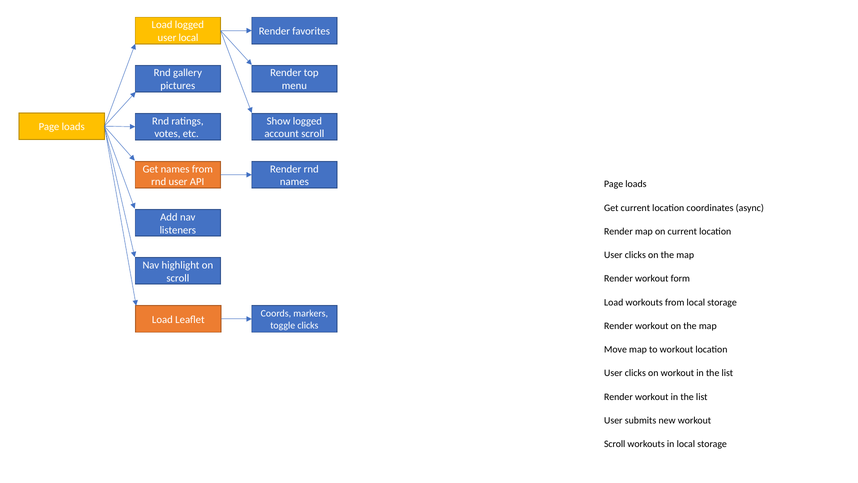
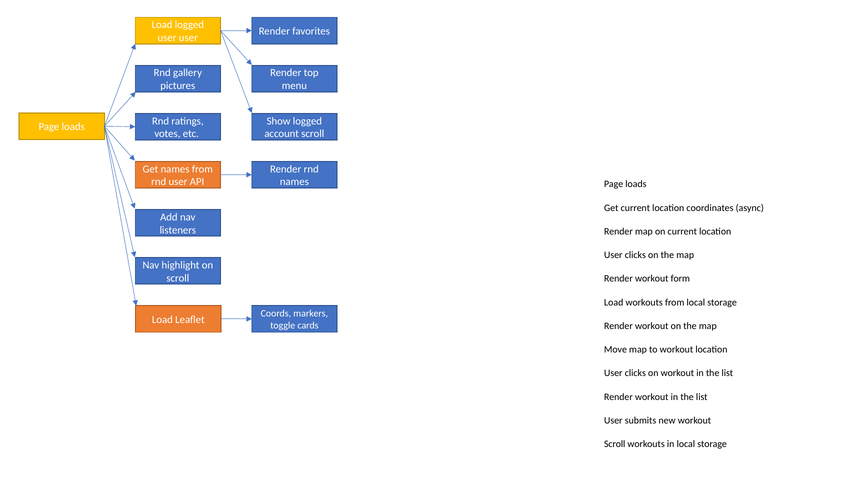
user local: local -> user (188, 38)
toggle clicks: clicks -> cards (308, 325)
